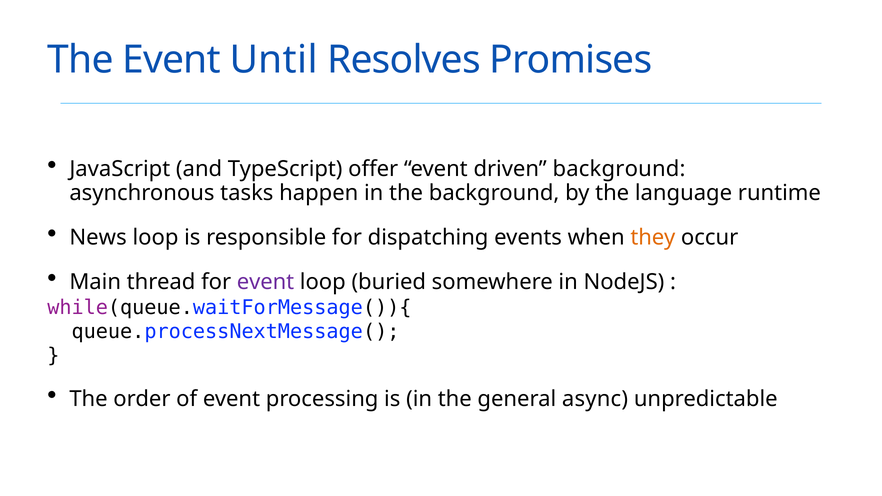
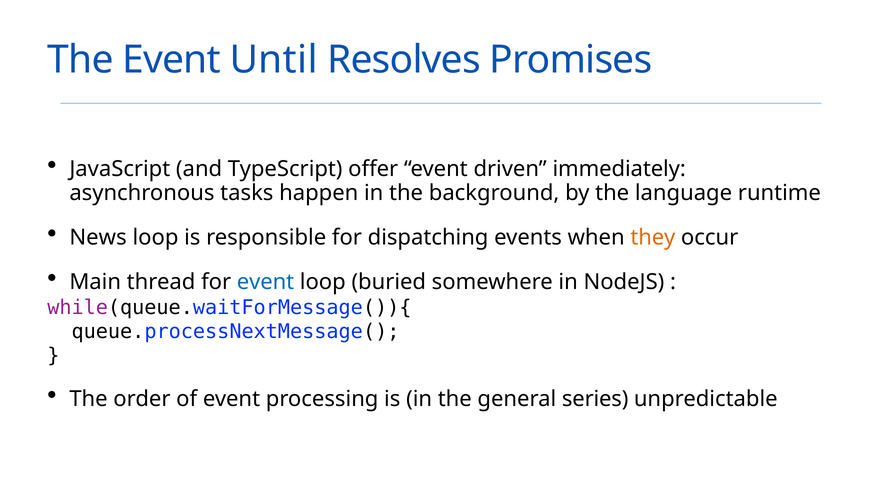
driven background: background -> immediately (619, 169)
event colour: purple -> blue (266, 282)
async: async -> series (595, 399)
